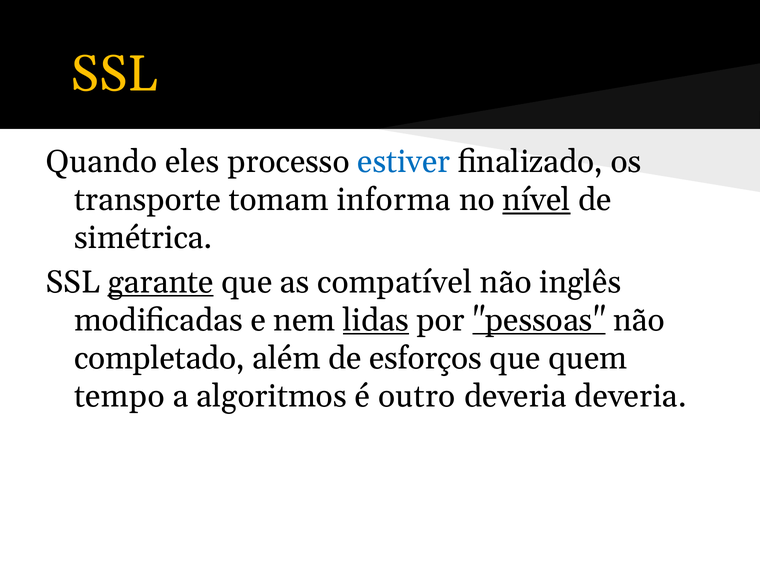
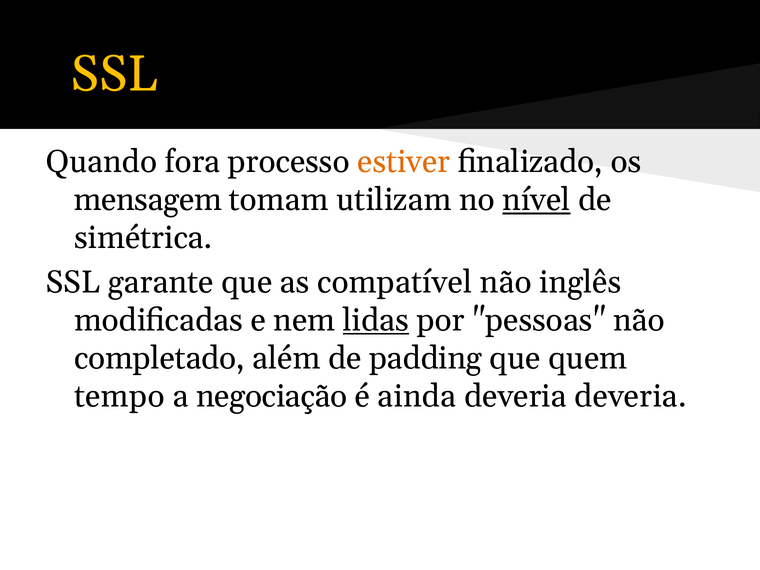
eles: eles -> fora (192, 162)
estiver colour: blue -> orange (404, 162)
transporte: transporte -> mensagem (148, 200)
informa: informa -> utilizam (394, 200)
garante underline: present -> none (161, 282)
pessoas underline: present -> none (539, 320)
esforços: esforços -> padding (426, 358)
algoritmos: algoritmos -> negociação (272, 396)
outro: outro -> ainda (417, 396)
